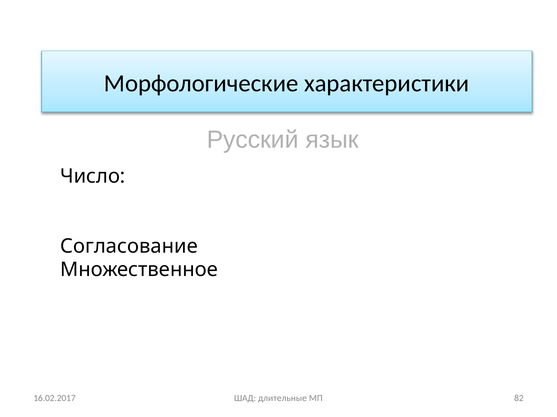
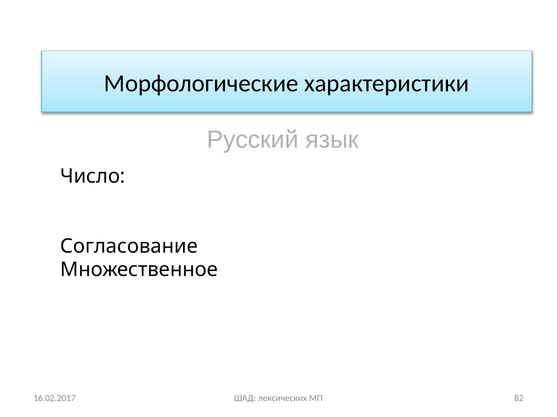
длительные: длительные -> лексических (282, 399)
